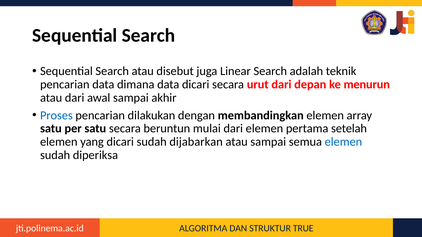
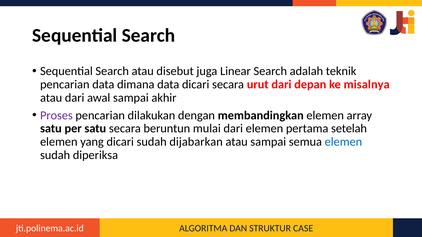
menurun: menurun -> misalnya (367, 85)
Proses colour: blue -> purple (56, 116)
TRUE: TRUE -> CASE (303, 229)
